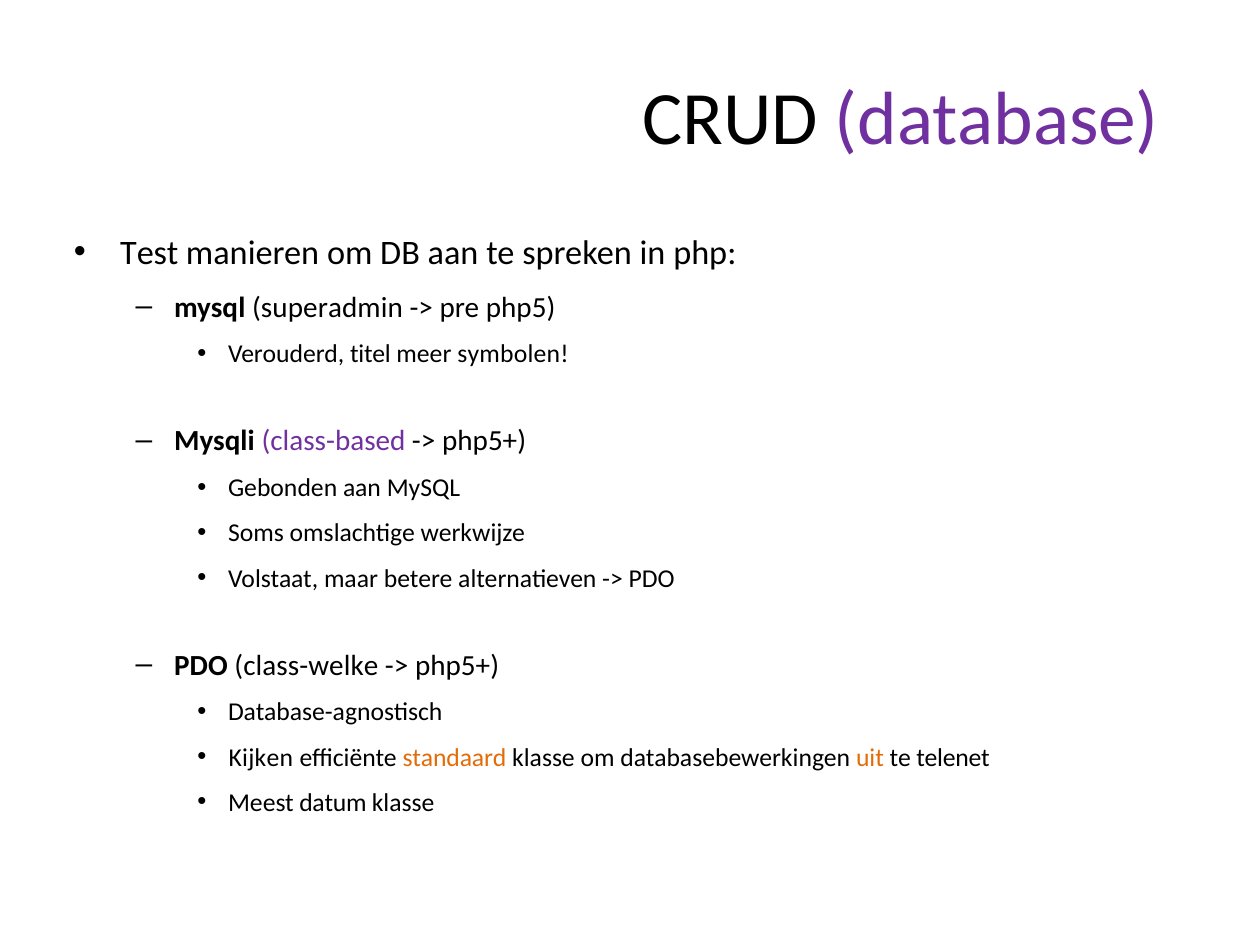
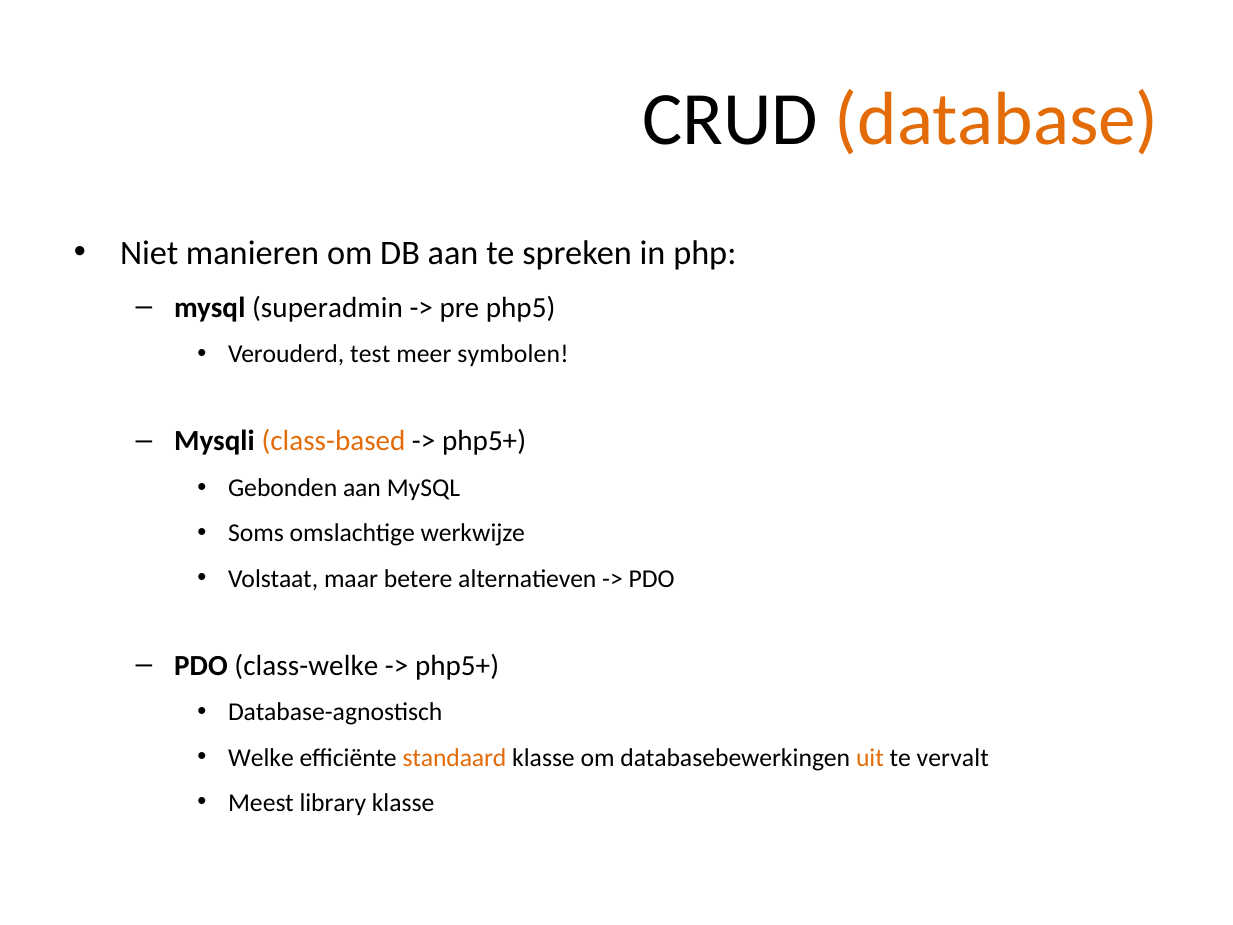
database colour: purple -> orange (997, 119)
Test: Test -> Niet (149, 253)
titel: titel -> test (370, 354)
class-based colour: purple -> orange (333, 441)
Kijken: Kijken -> Welke (261, 757)
telenet: telenet -> vervalt (953, 757)
datum: datum -> library (333, 803)
